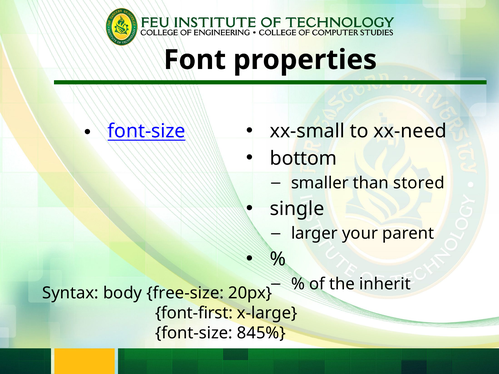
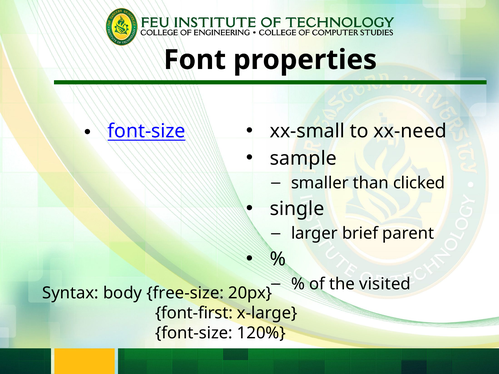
bottom: bottom -> sample (303, 158)
stored: stored -> clicked (419, 183)
your: your -> brief (360, 234)
inherit: inherit -> visited (385, 284)
845%: 845% -> 120% (261, 333)
